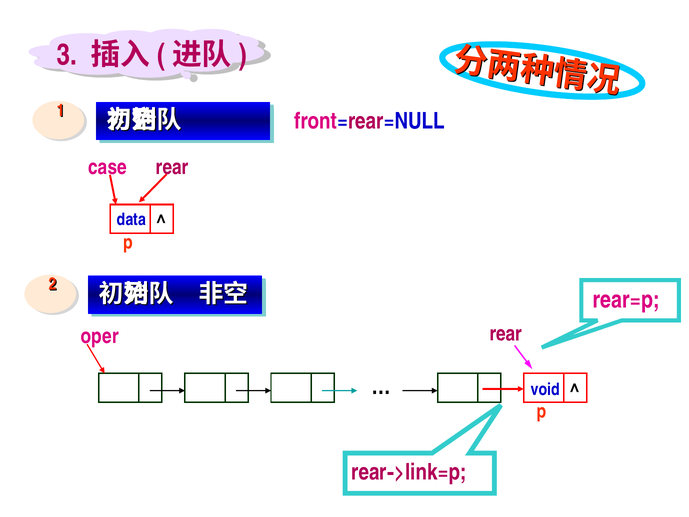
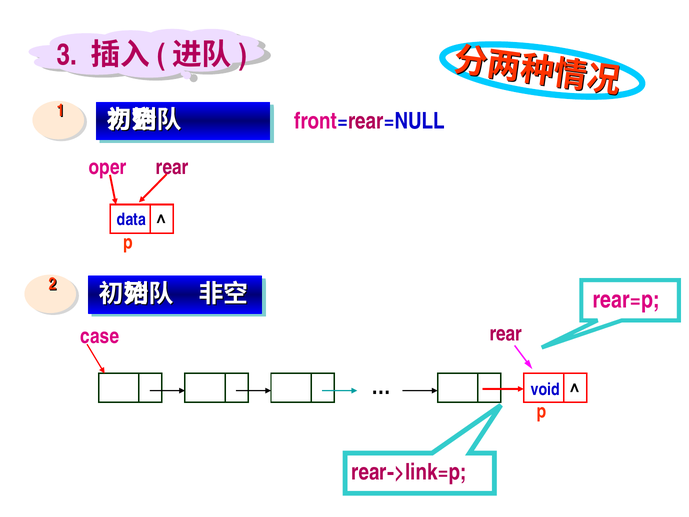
case: case -> oper (108, 167)
oper: oper -> case (100, 336)
